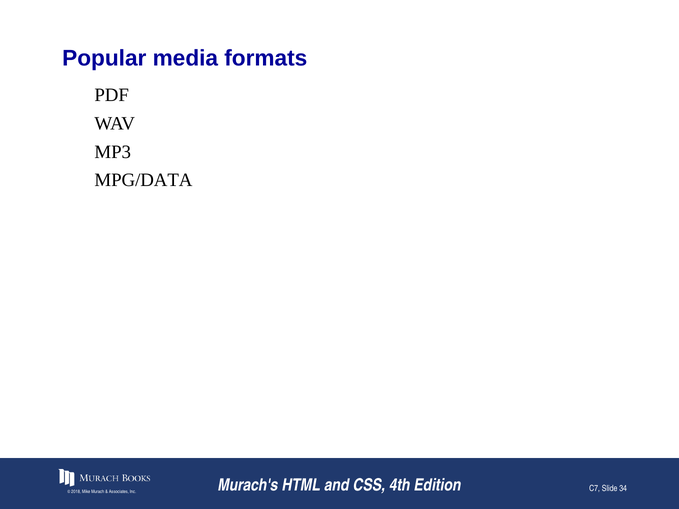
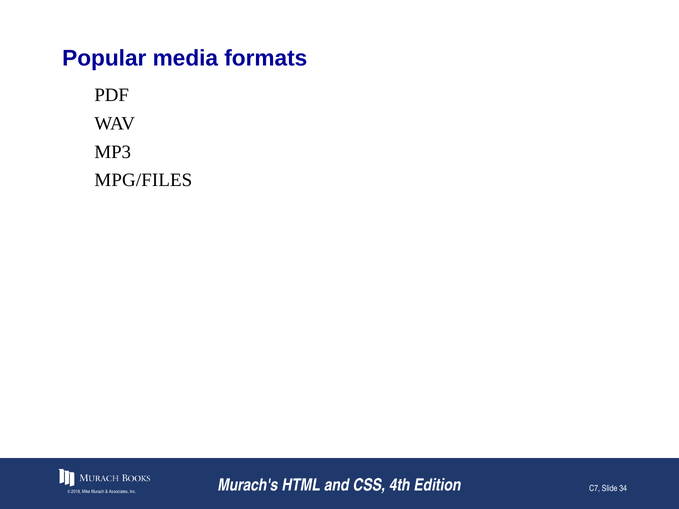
MPG/DATA: MPG/DATA -> MPG/FILES (143, 180)
